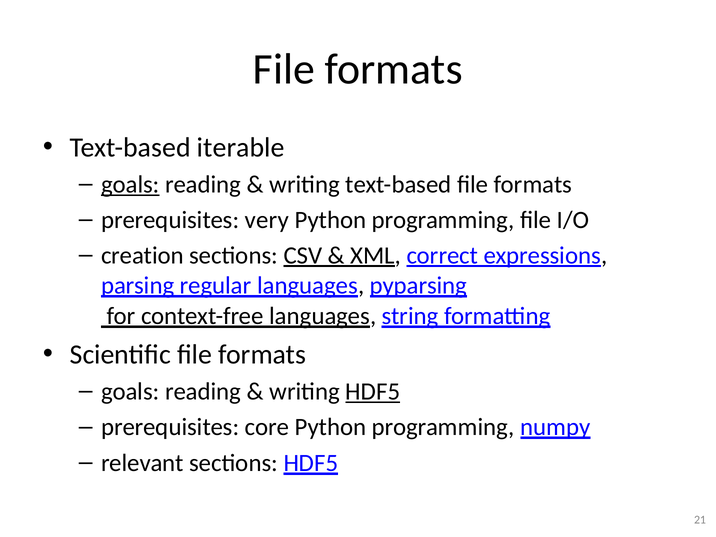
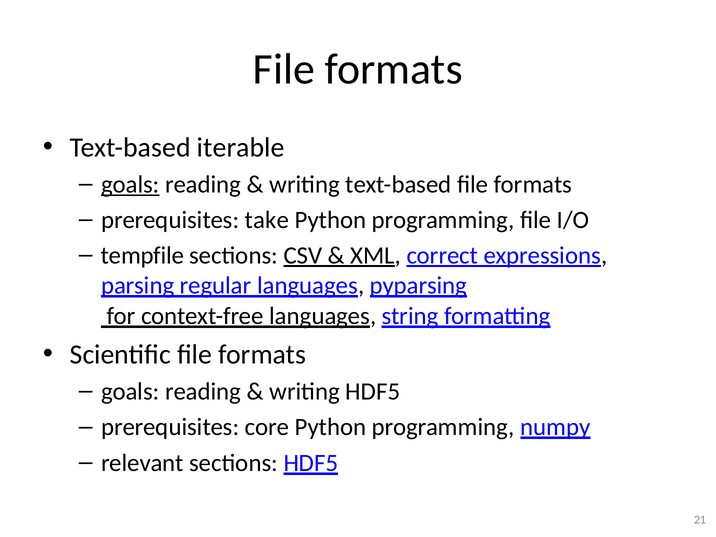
very: very -> take (267, 220)
creation: creation -> tempfile (142, 255)
HDF5 underline: present -> none (373, 392)
